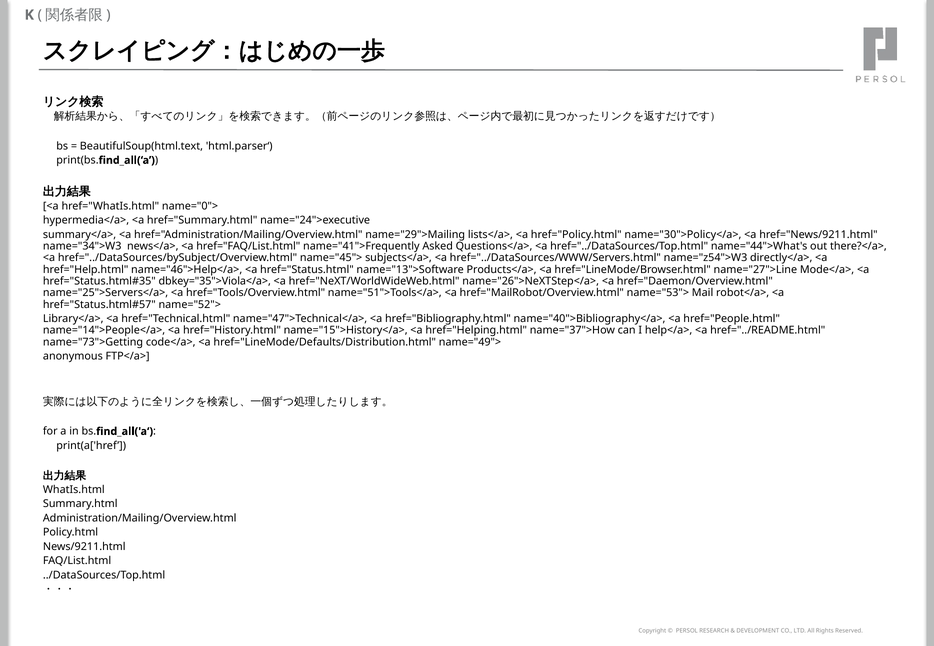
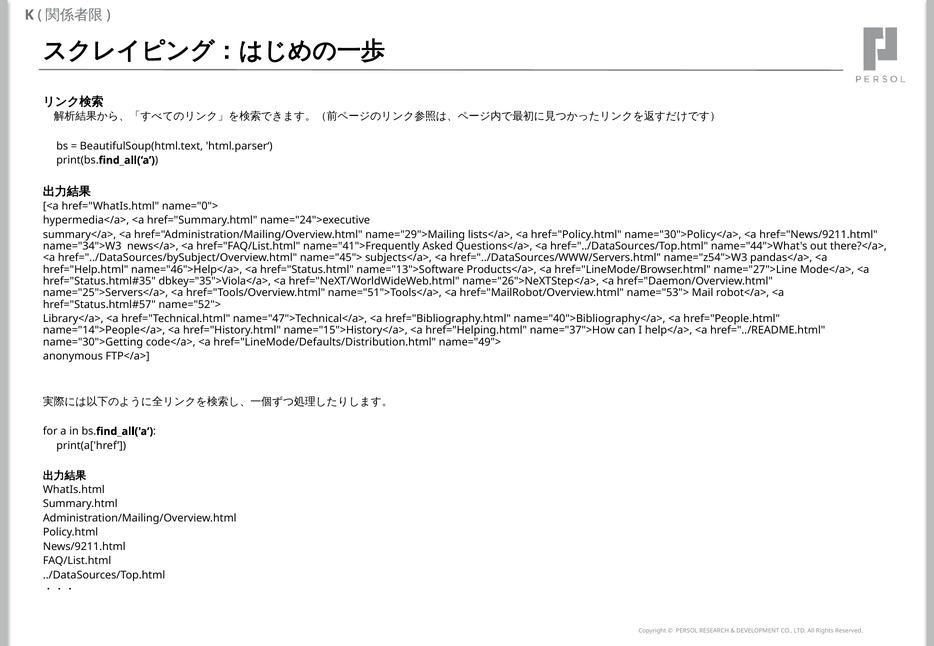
directly</a>: directly</a> -> pandas</a> (781, 258)
name="73">Getting: name="73">Getting -> name="30">Getting (93, 342)
